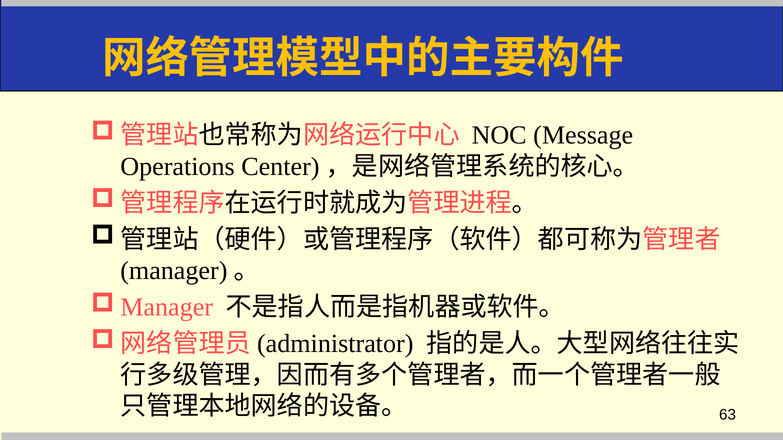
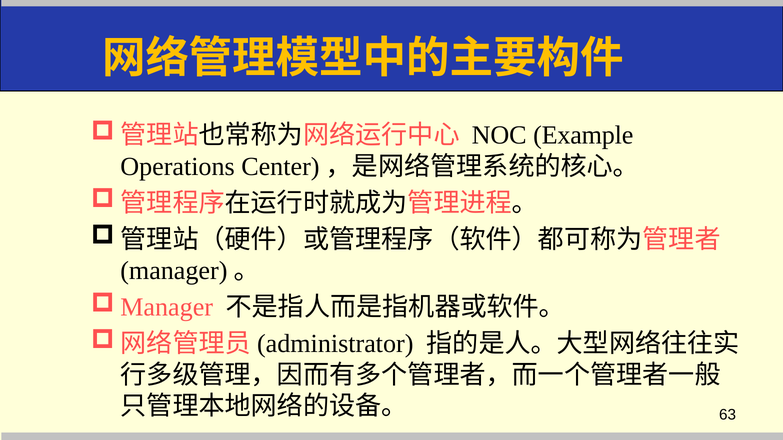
Message: Message -> Example (583, 135)
